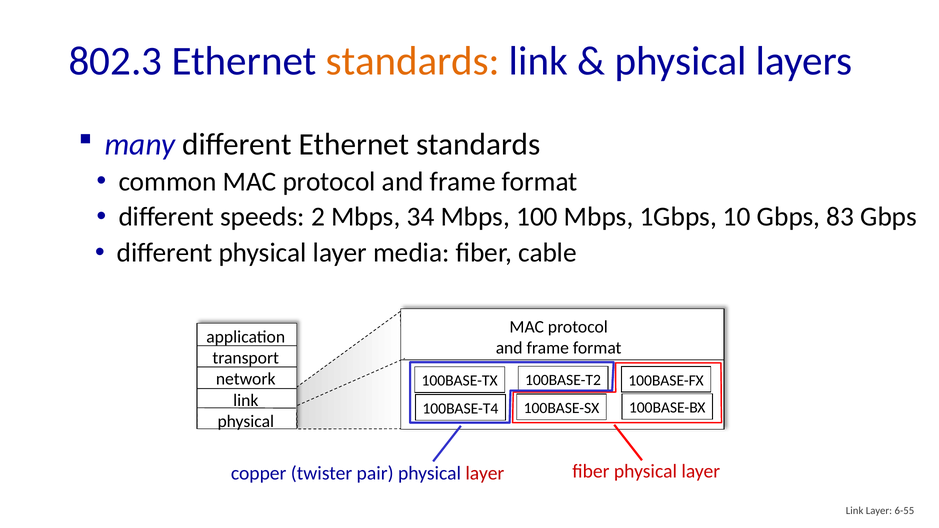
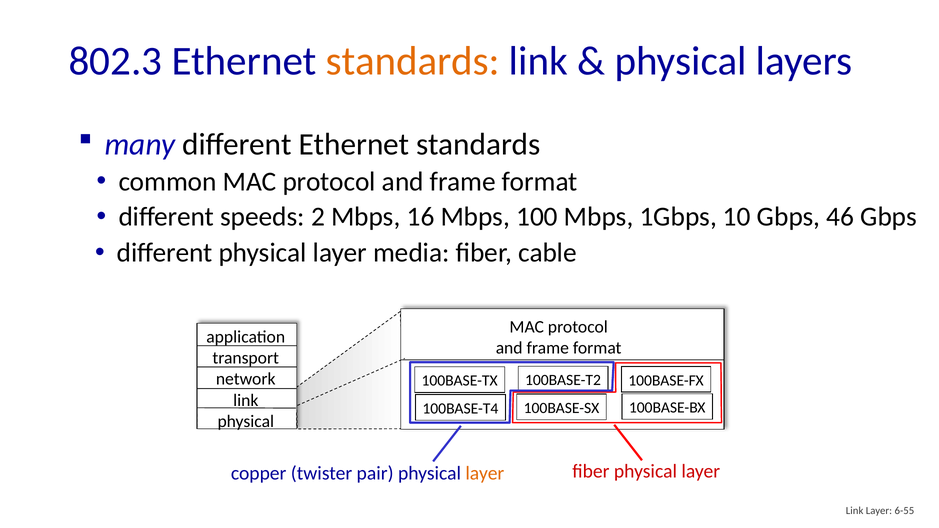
34: 34 -> 16 (421, 217)
83: 83 -> 46 (840, 217)
layer colour: red -> orange (485, 474)
